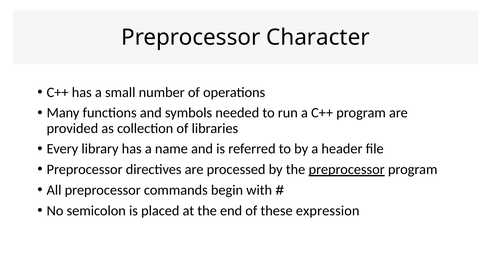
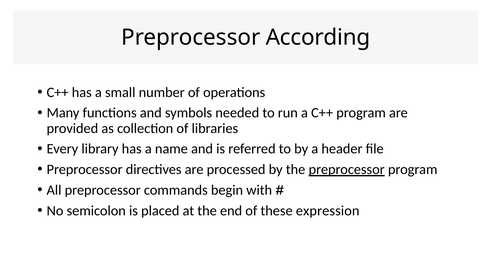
Character: Character -> According (318, 37)
